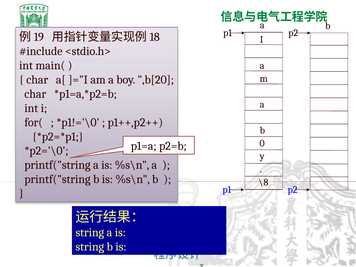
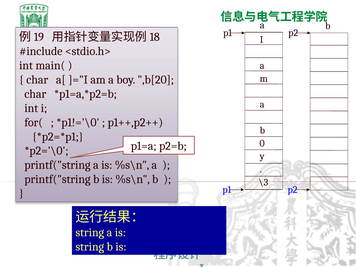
\8: \8 -> \3 (263, 182)
